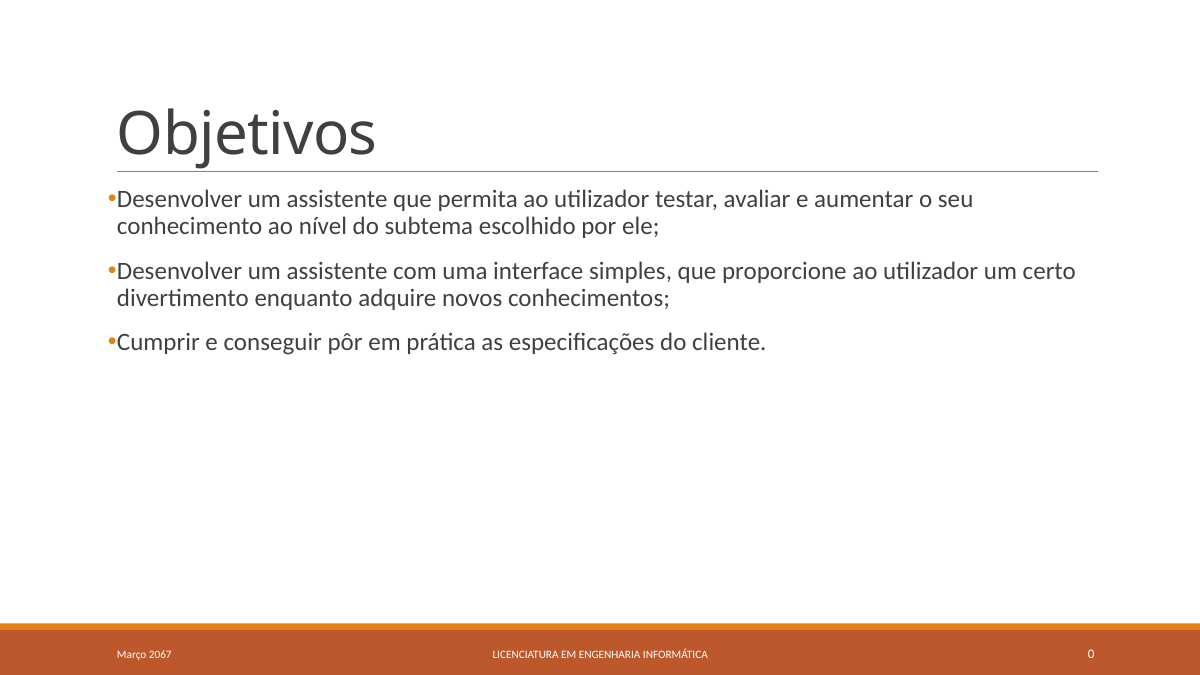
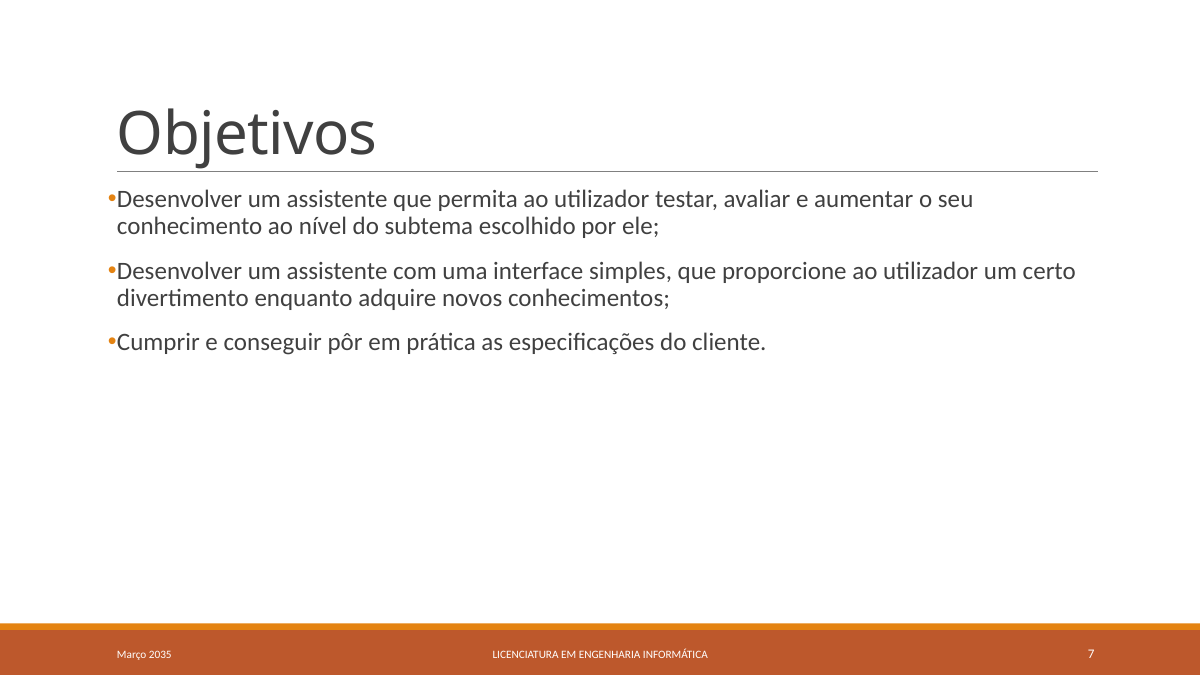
2067: 2067 -> 2035 (160, 655)
0: 0 -> 7 (1091, 655)
